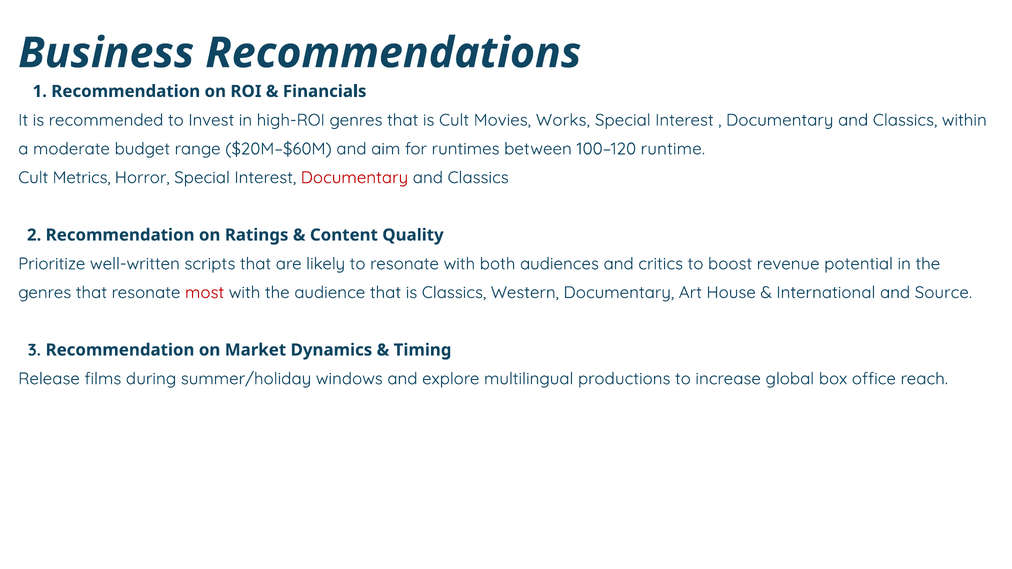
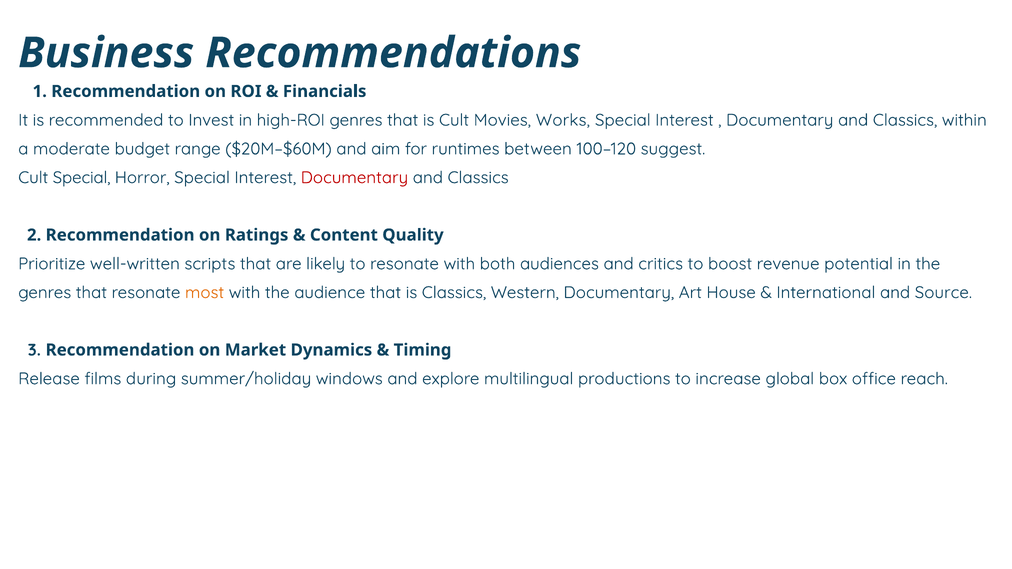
runtime: runtime -> suggest (673, 149)
Cult Metrics: Metrics -> Special (82, 178)
most colour: red -> orange (205, 293)
